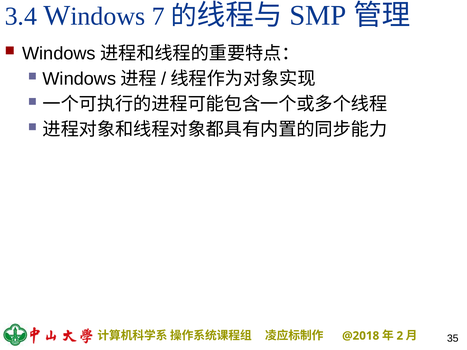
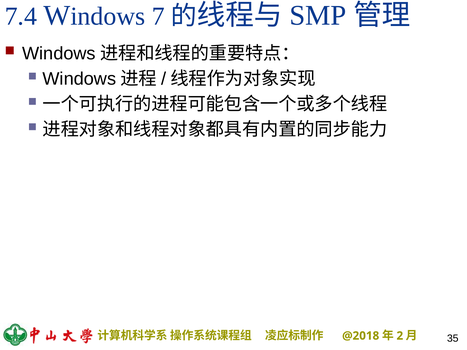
3.4: 3.4 -> 7.4 (21, 16)
